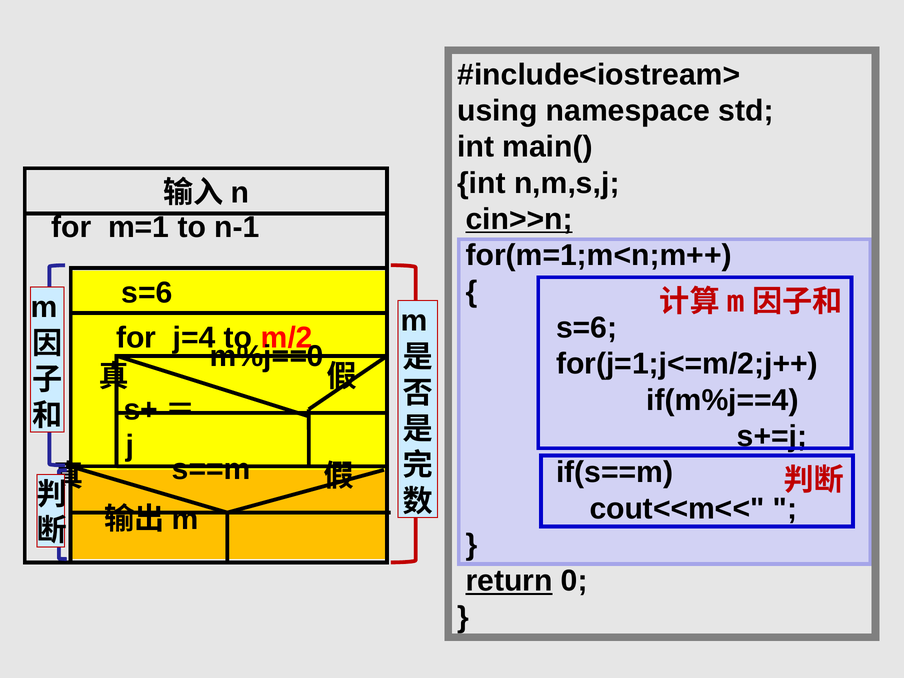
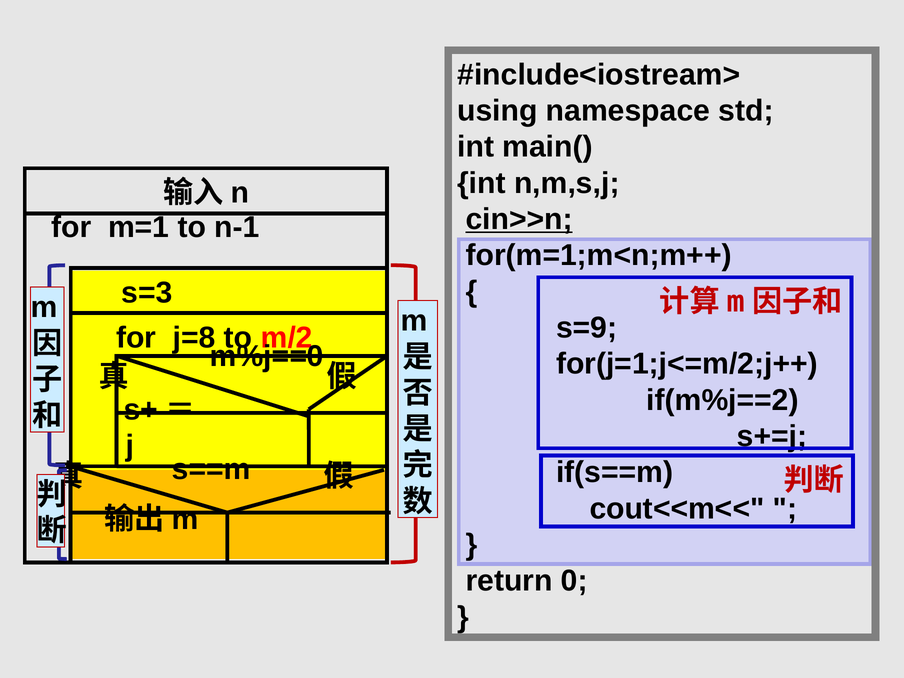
s=6: s=6 -> s=3 (147, 293)
s=6: s=6 -> s=9 (587, 328)
j=4: j=4 -> j=8 (194, 338)
if(m%j==4: if(m%j==4 -> if(m%j==2 (723, 400)
return underline: present -> none (509, 581)
